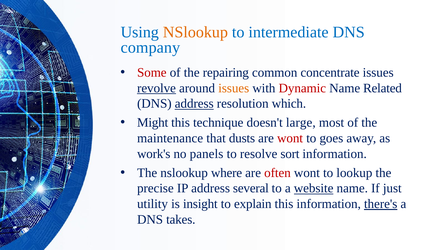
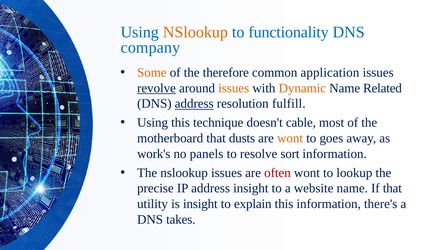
intermediate: intermediate -> functionality (289, 32)
Some colour: red -> orange (152, 72)
repairing: repairing -> therefore (226, 72)
concentrate: concentrate -> application (330, 72)
Dynamic colour: red -> orange (302, 88)
which: which -> fulfill (289, 104)
Might: Might -> Using (153, 123)
large: large -> cable (301, 123)
maintenance: maintenance -> motherboard (170, 138)
wont colour: red -> orange (290, 138)
nslookup where: where -> issues (227, 173)
address several: several -> insight (251, 188)
website underline: present -> none (314, 188)
If just: just -> that (392, 188)
there's underline: present -> none (381, 204)
